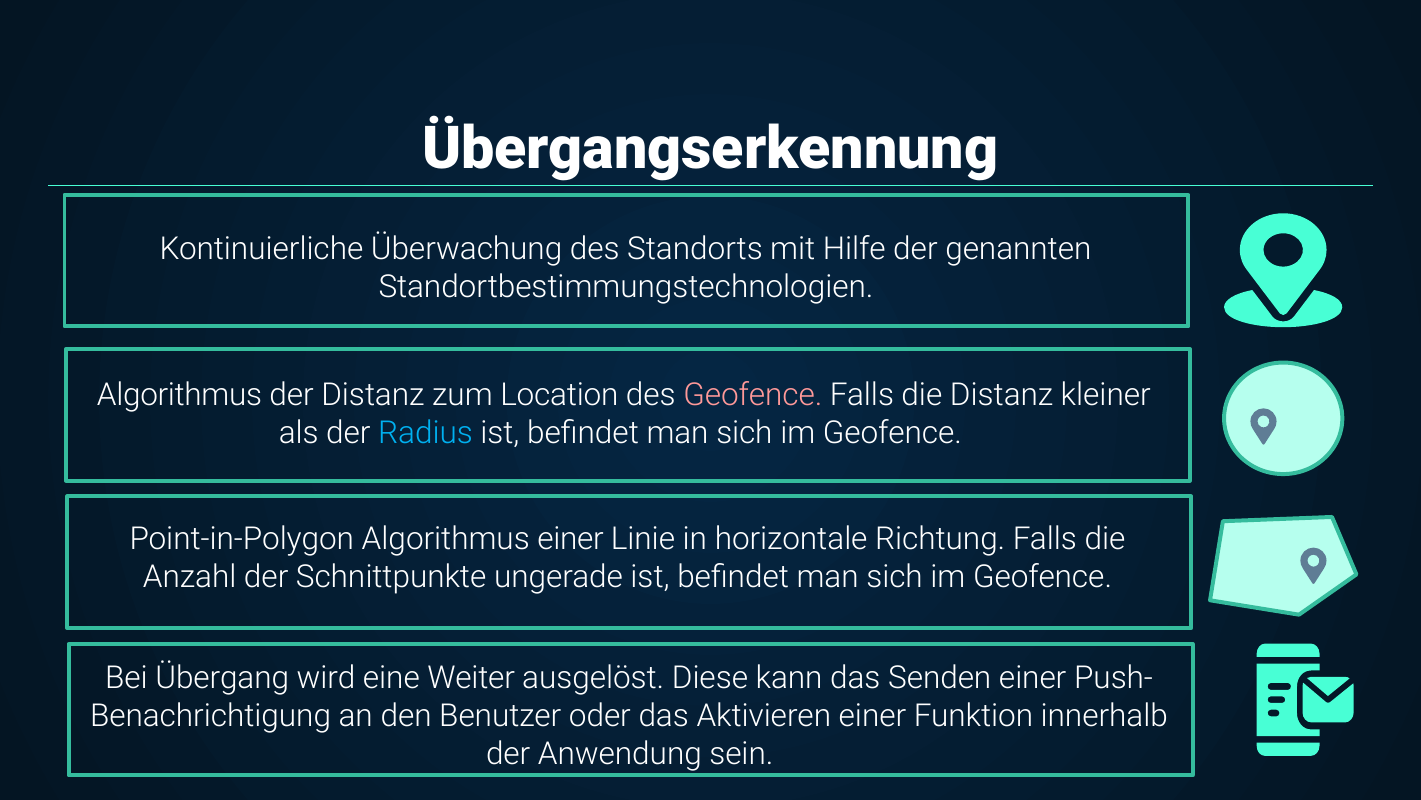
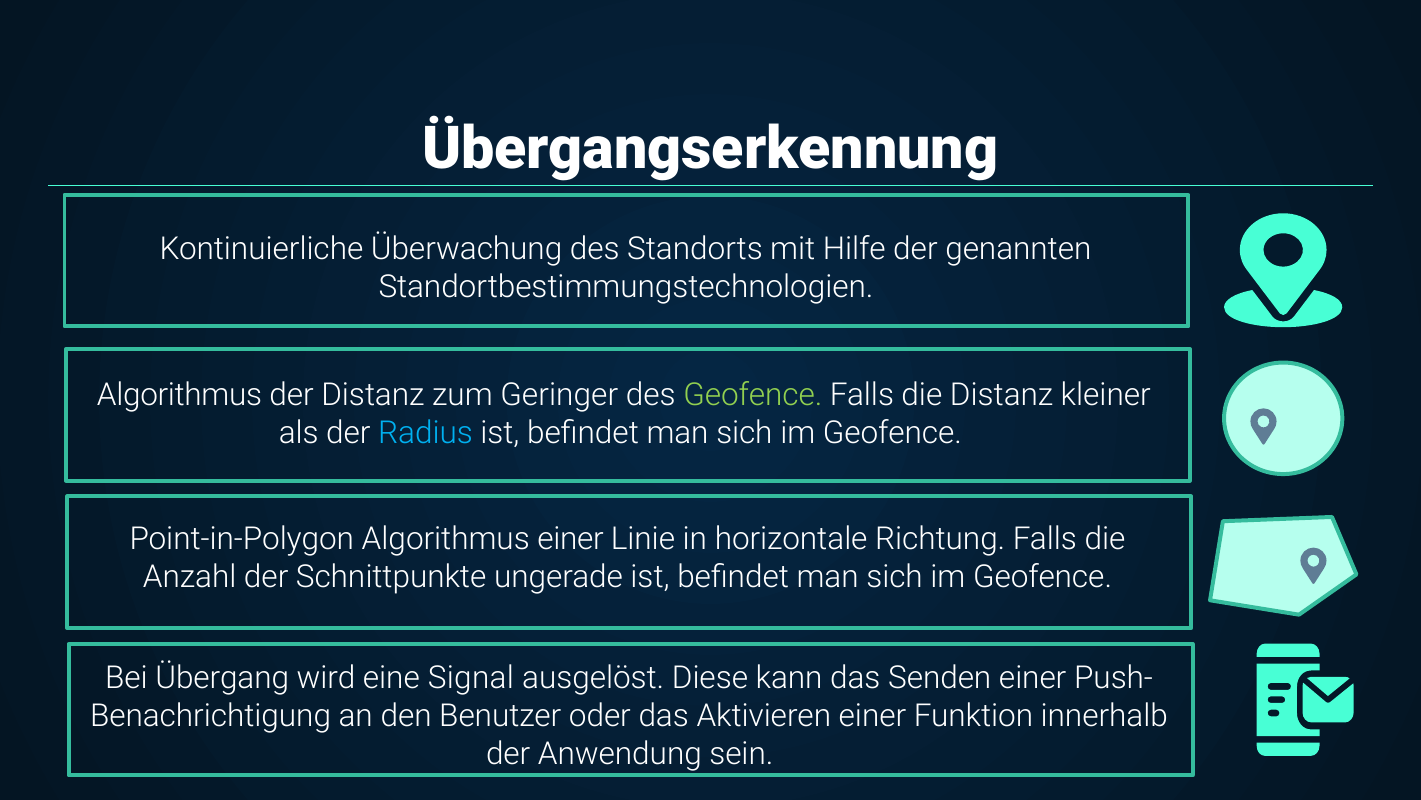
Location: Location -> Geringer (559, 394)
Geofence colour: pink -> light green (753, 394)
Weiter: Weiter -> Signal (471, 678)
